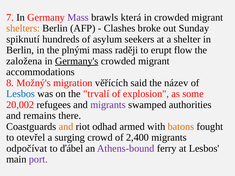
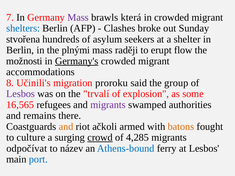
shelters colour: orange -> blue (23, 28)
spiknutí: spiknutí -> stvořena (23, 39)
založena: založena -> možnosti (24, 61)
Možný's: Možný's -> Učinili's (33, 83)
věřících: věřících -> proroku (112, 83)
název: název -> group (176, 83)
Lesbos colour: blue -> purple (21, 94)
20,002: 20,002 -> 16,565 (20, 105)
odhad: odhad -> ačkoli (105, 127)
otevřel: otevřel -> culture (31, 138)
crowd underline: none -> present (100, 138)
2,400: 2,400 -> 4,285 (137, 138)
ďábel: ďábel -> název (72, 149)
Athens-bound colour: purple -> blue (126, 149)
port colour: purple -> blue (38, 160)
